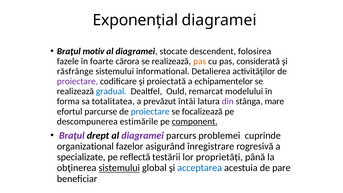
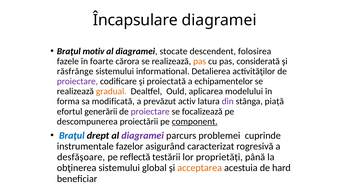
Exponențial: Exponențial -> Încapsulare (135, 20)
gradual colour: blue -> orange (111, 91)
remarcat: remarcat -> aplicarea (206, 91)
totalitatea: totalitatea -> modificată (113, 101)
întâi: întâi -> activ (187, 101)
mare: mare -> piață (274, 101)
parcurse: parcurse -> generării (101, 111)
proiectare colour: blue -> purple (150, 111)
estimările: estimările -> proiectării (139, 121)
Braţul colour: purple -> blue (72, 135)
organizational: organizational -> instrumentale (85, 146)
înregistrare: înregistrare -> caracterizat (211, 146)
specializate: specializate -> desfăşoare (81, 157)
sistemului underline: present -> none (119, 168)
acceptarea colour: blue -> orange (200, 168)
pare: pare -> hard (281, 168)
